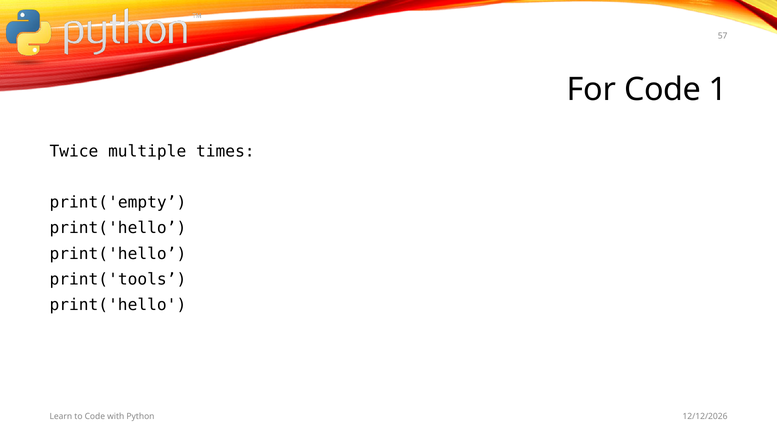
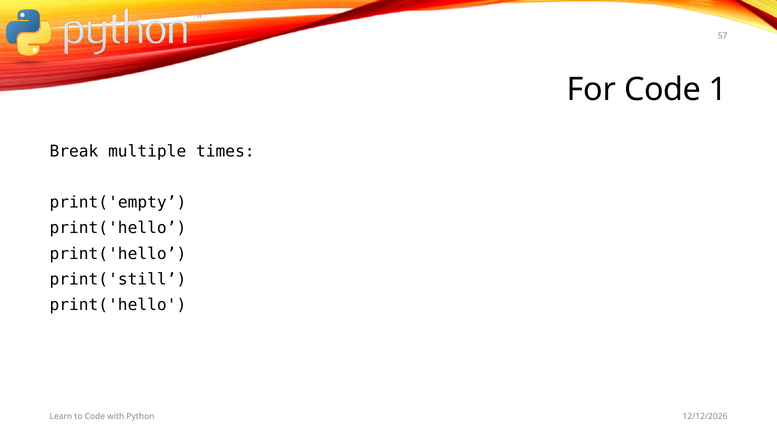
Twice: Twice -> Break (74, 151)
print('tools: print('tools -> print('still (118, 279)
